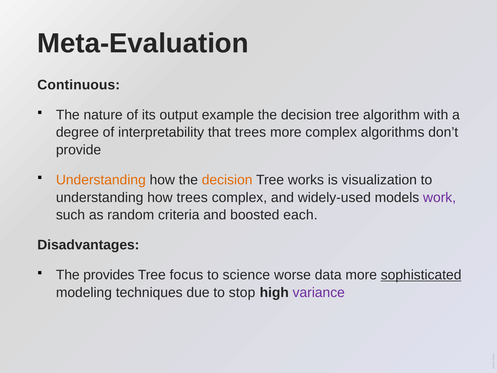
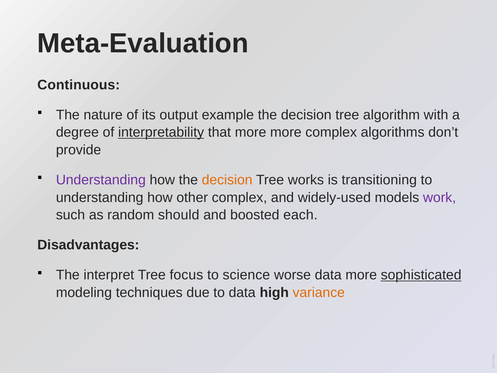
interpretability underline: none -> present (161, 132)
that trees: trees -> more (251, 132)
Understanding colour: orange -> purple (101, 180)
visualization: visualization -> transitioning (379, 180)
how trees: trees -> other (192, 197)
criteria: criteria -> should (179, 215)
provides: provides -> interpret (109, 275)
to stop: stop -> data (242, 292)
variance colour: purple -> orange (319, 292)
